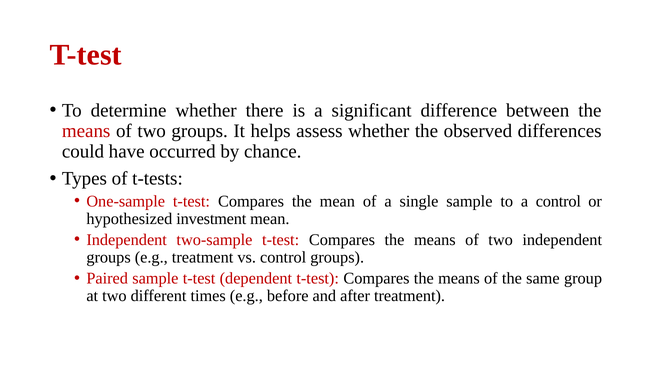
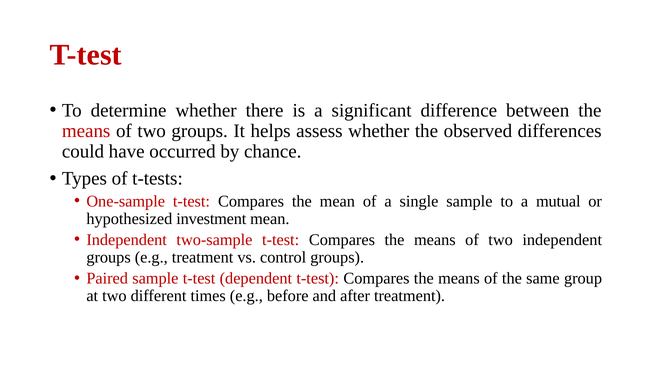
a control: control -> mutual (558, 201)
